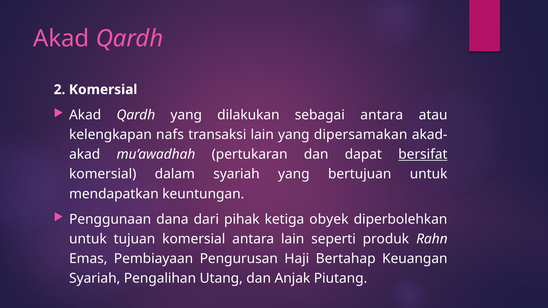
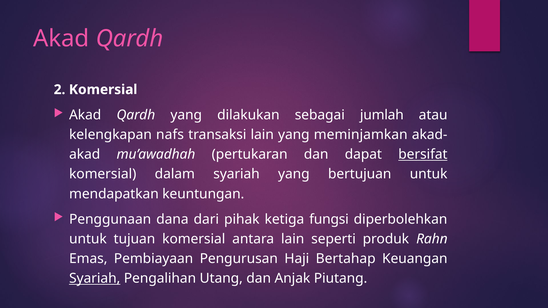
sebagai antara: antara -> jumlah (382, 115)
dipersamakan: dipersamakan -> meminjamkan (361, 135)
obyek: obyek -> fungsi (329, 219)
Syariah underline: none -> present (95, 279)
